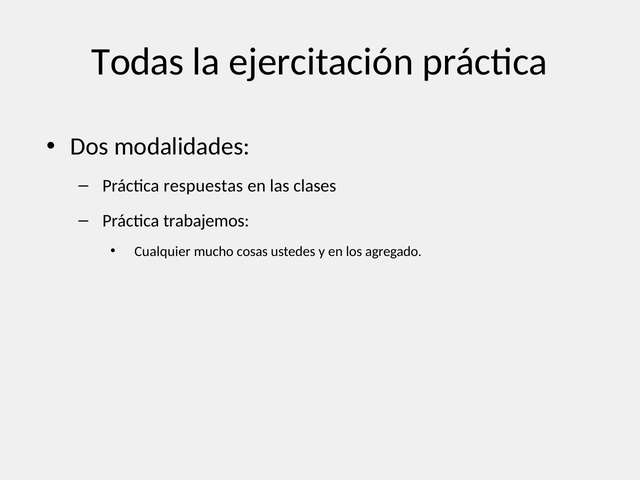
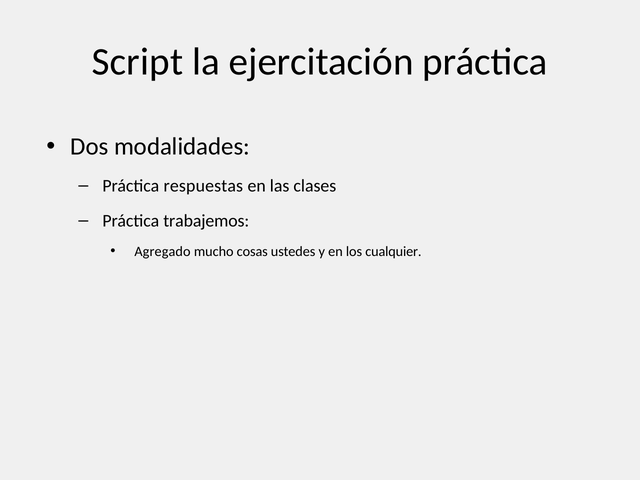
Todas: Todas -> Script (137, 62)
Cualquier: Cualquier -> Agregado (162, 252)
agregado: agregado -> cualquier (393, 252)
